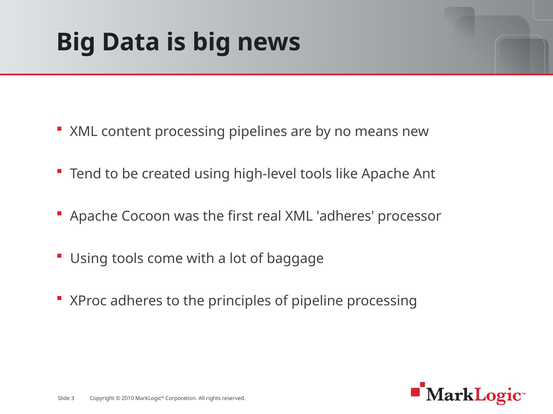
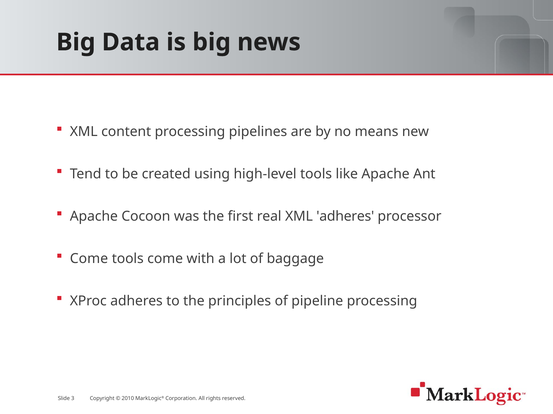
Using: Using -> Come (89, 259)
